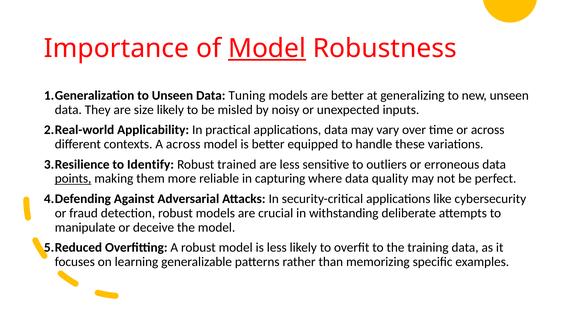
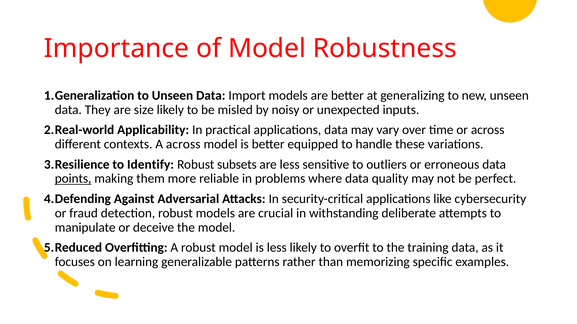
Model underline: present -> none (267, 48)
Tuning: Tuning -> Import (247, 96)
trained: trained -> subsets (237, 165)
capturing: capturing -> problems (280, 179)
